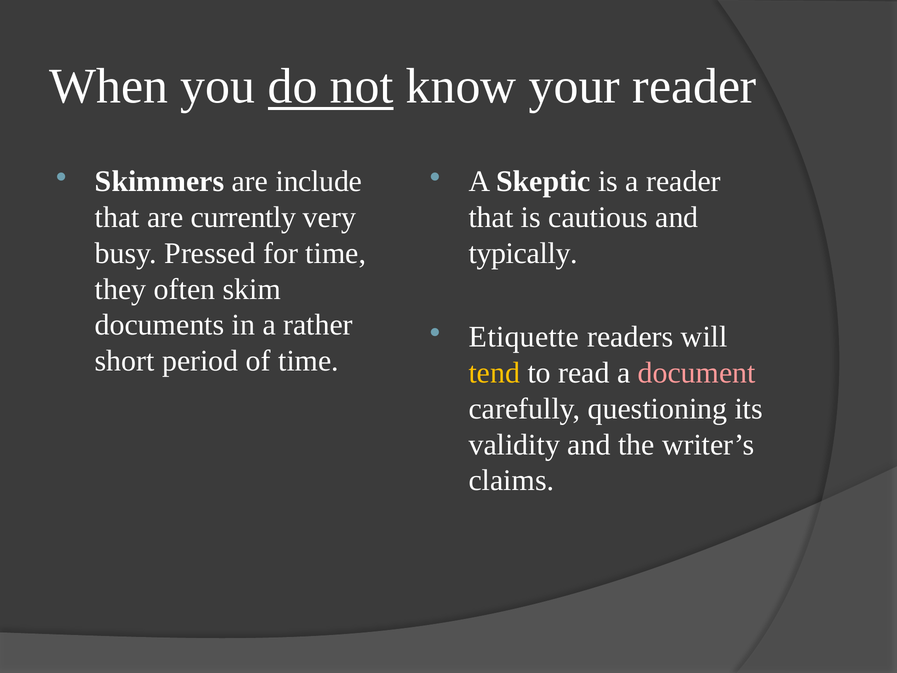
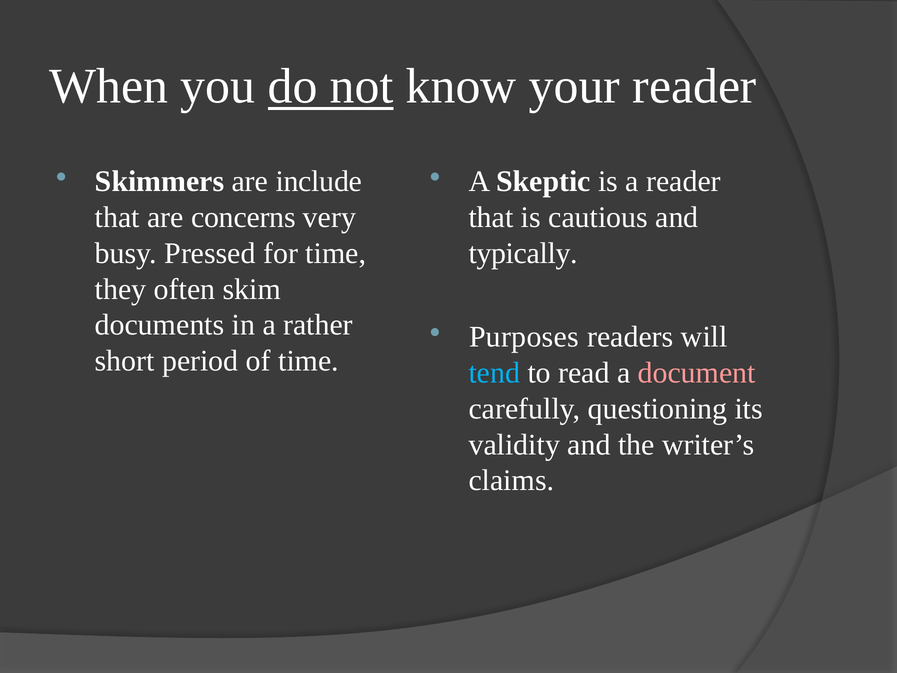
currently: currently -> concerns (243, 217)
Etiquette: Etiquette -> Purposes (524, 337)
tend colour: yellow -> light blue (494, 373)
